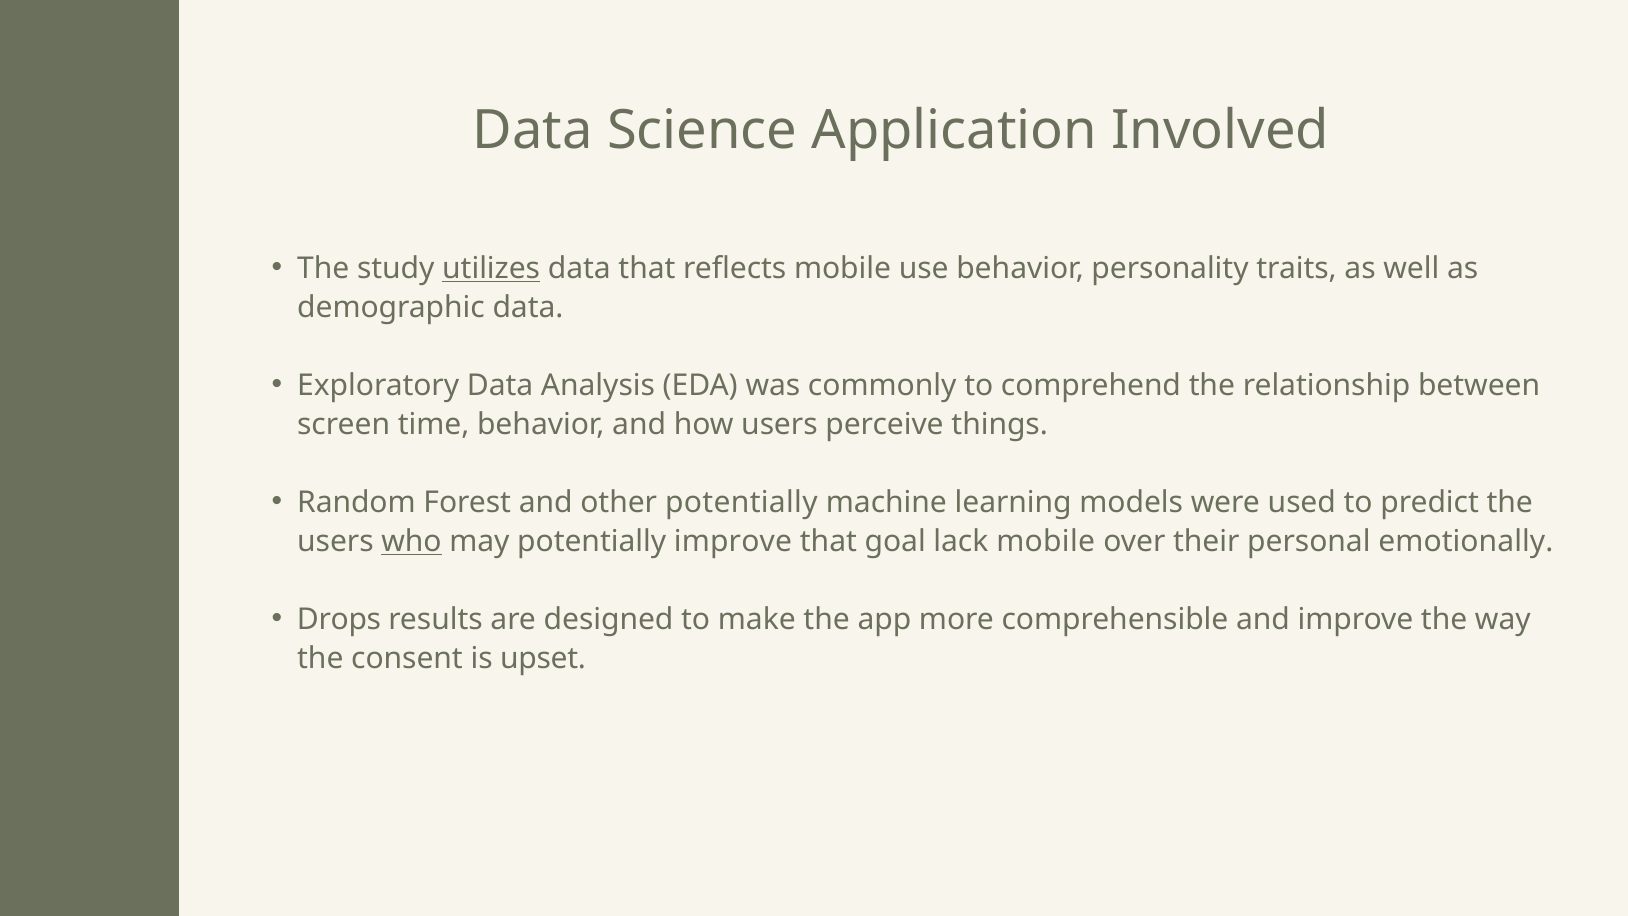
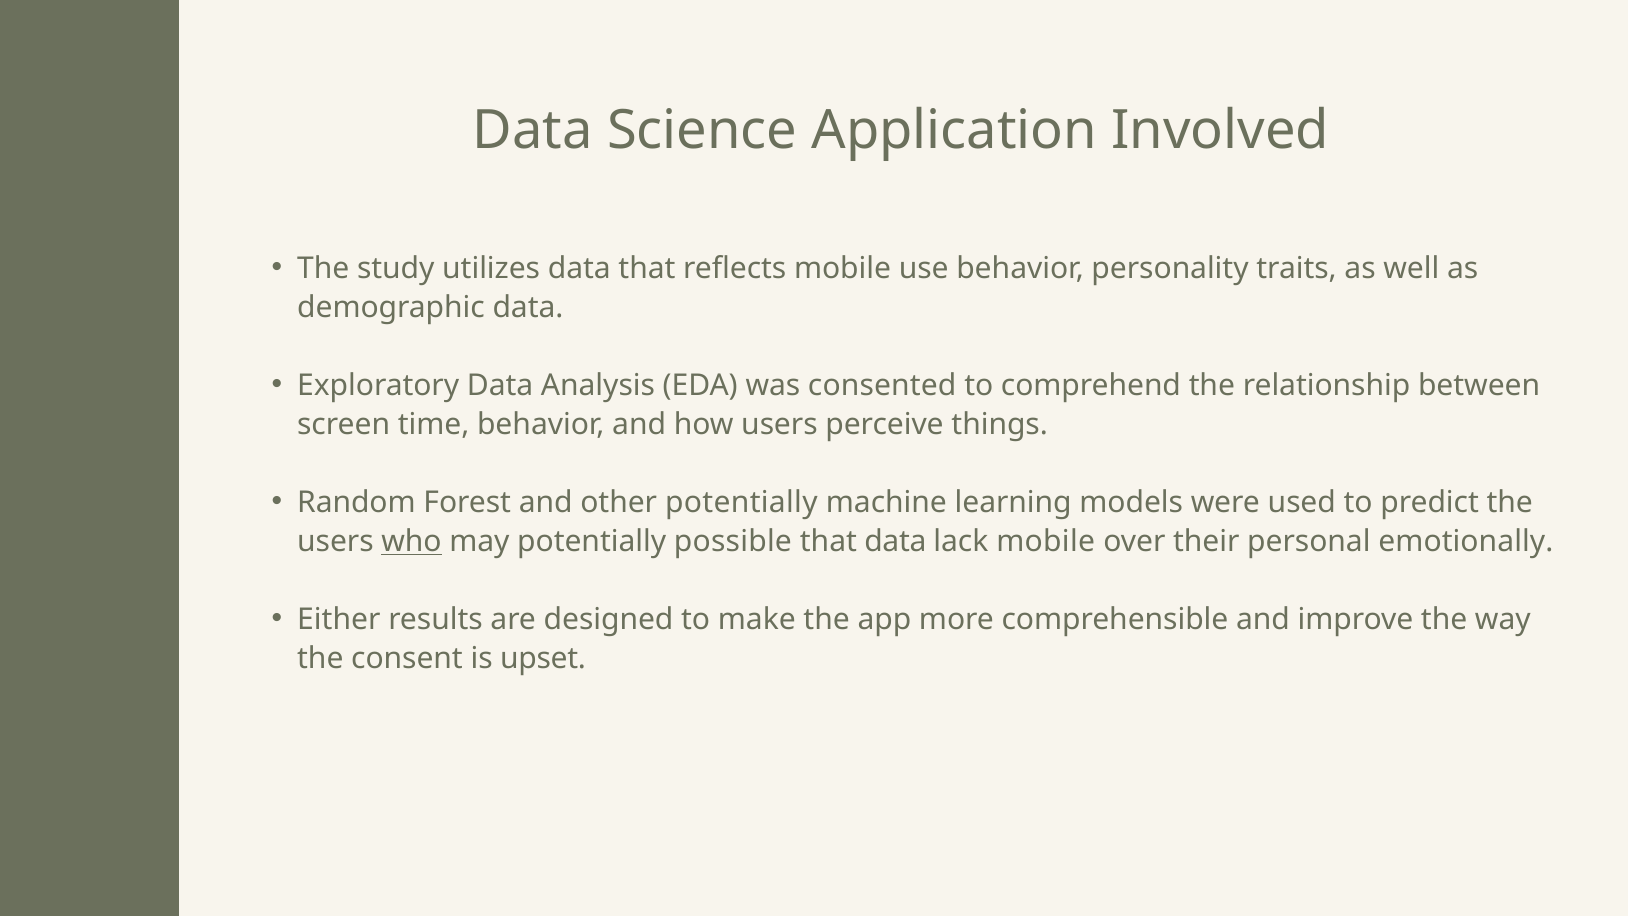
utilizes underline: present -> none (491, 269)
commonly: commonly -> consented (882, 386)
potentially improve: improve -> possible (733, 542)
that goal: goal -> data (895, 542)
Drops: Drops -> Either (339, 620)
